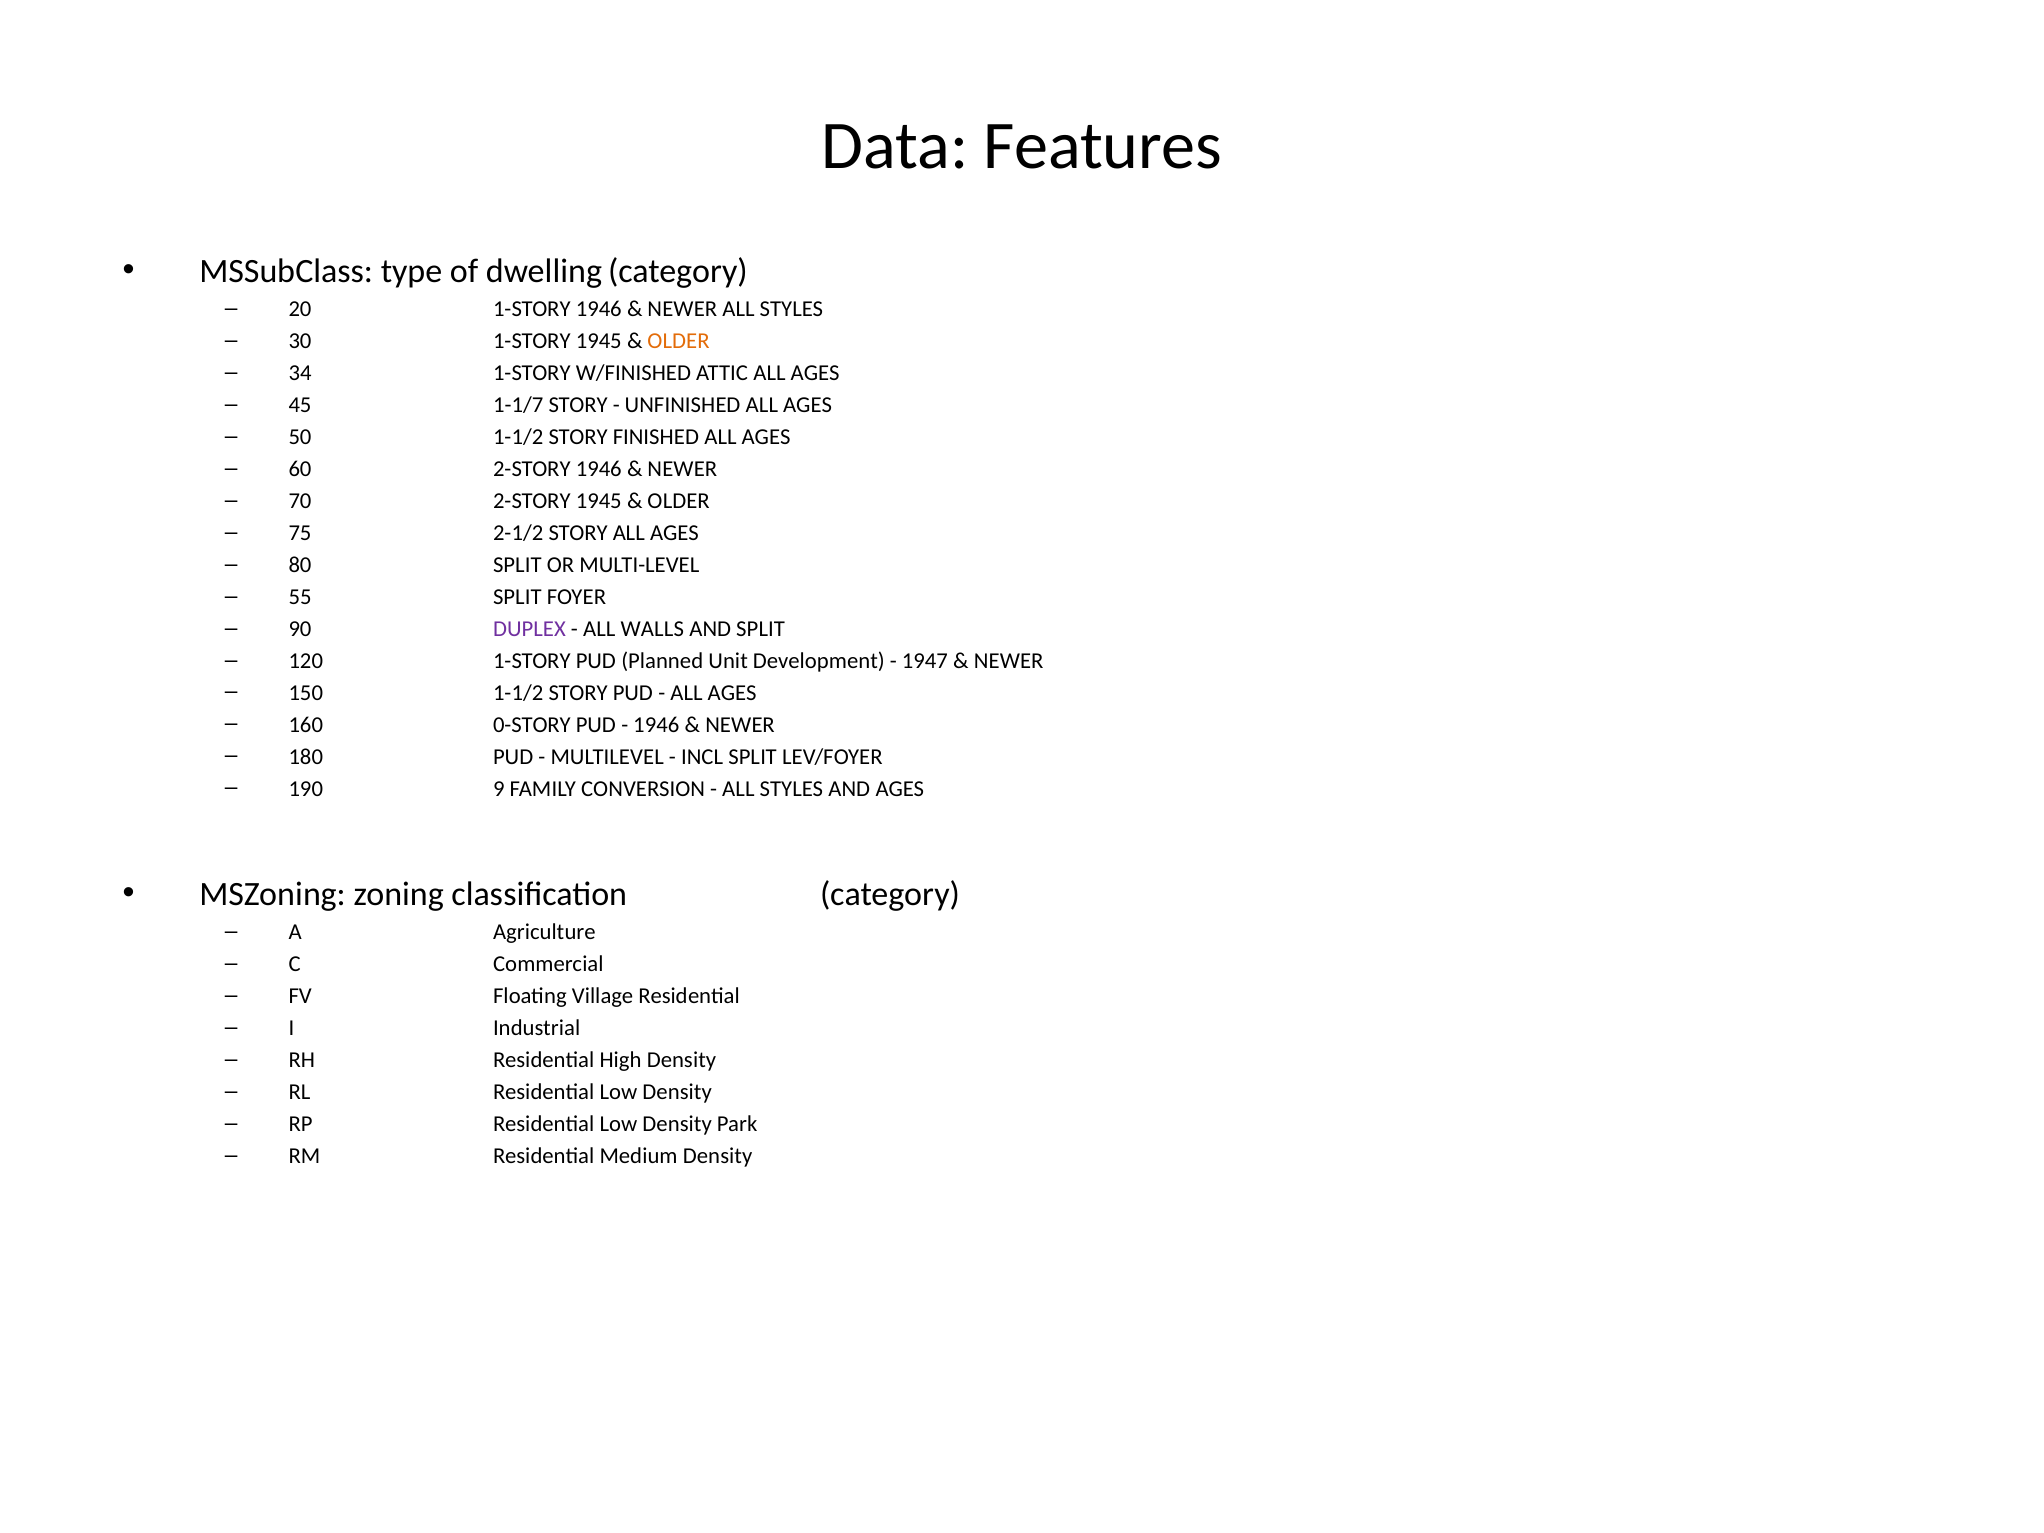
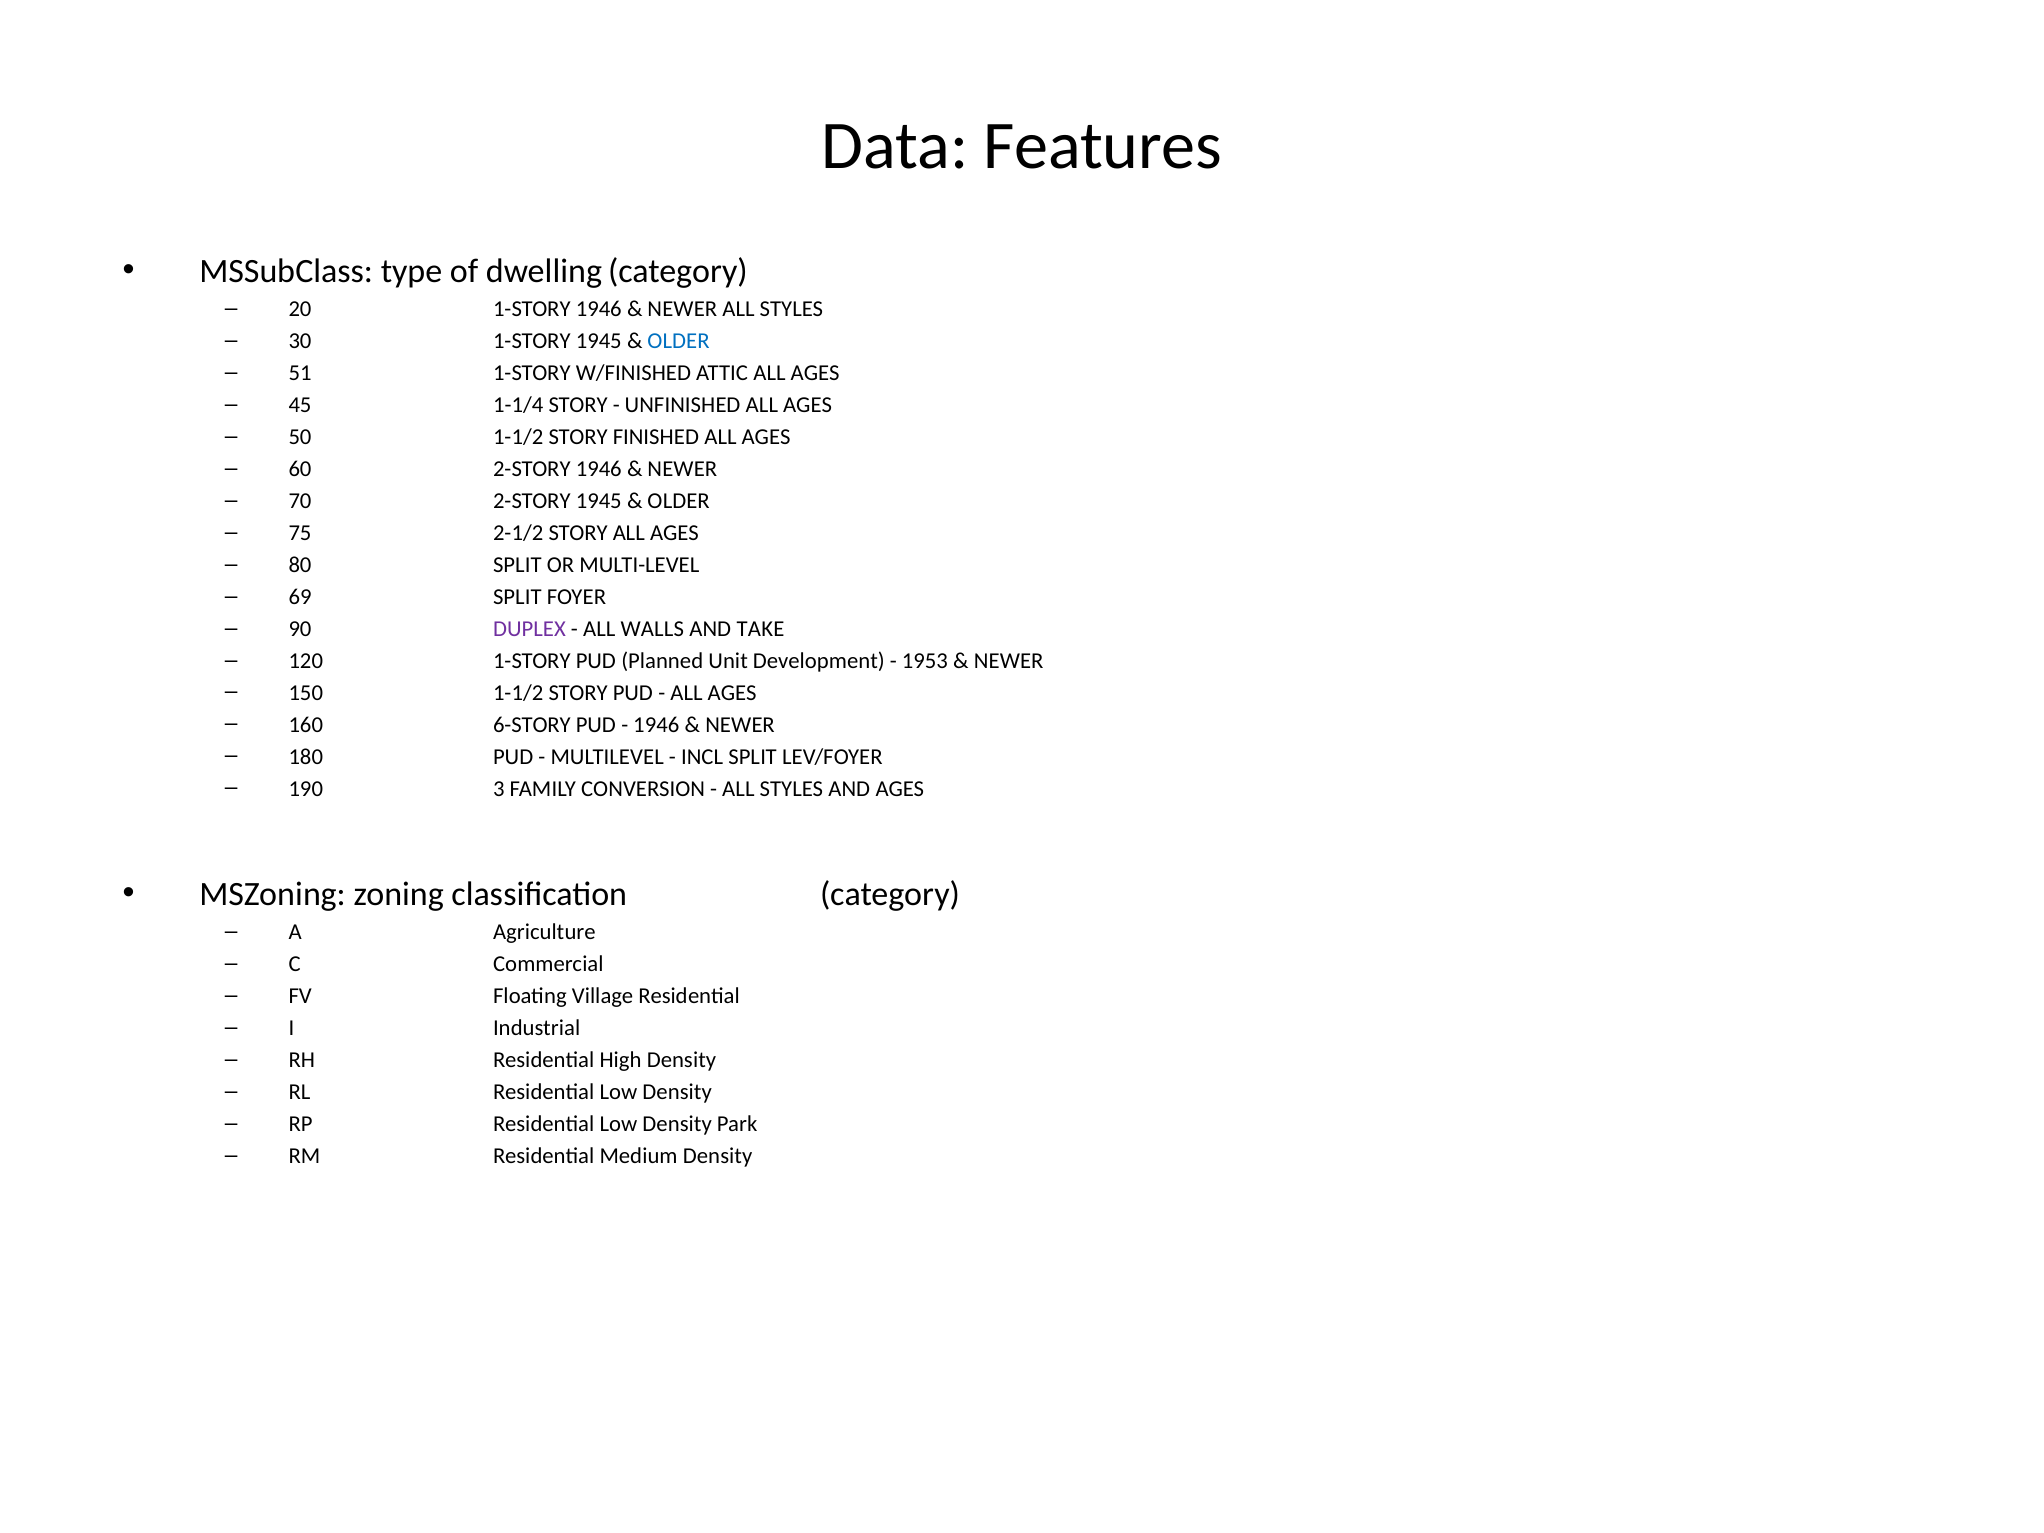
OLDER colour: orange -> blue (679, 341)
34: 34 -> 51 (300, 373)
1-1/7: 1-1/7 -> 1-1/4 (518, 405)
55: 55 -> 69 (300, 597)
AND SPLIT: SPLIT -> TAKE (761, 629)
1947: 1947 -> 1953 (925, 661)
0-STORY: 0-STORY -> 6-STORY (532, 725)
9: 9 -> 3 (499, 789)
